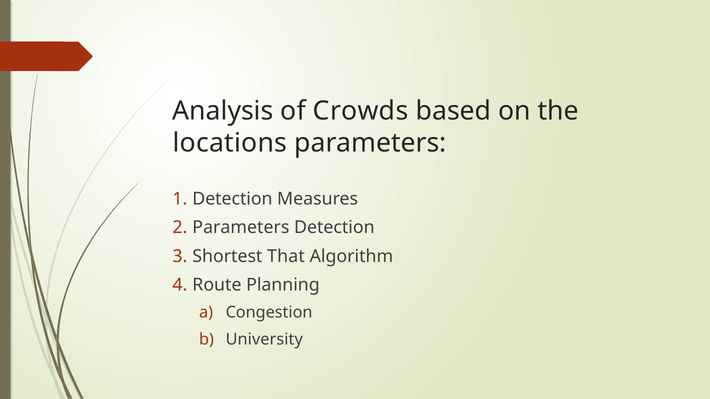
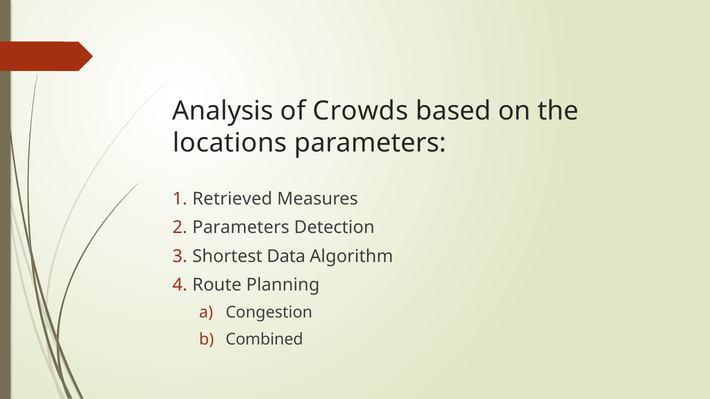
Detection: Detection -> Retrieved (232, 199)
That: That -> Data (286, 256)
University: University -> Combined (264, 340)
